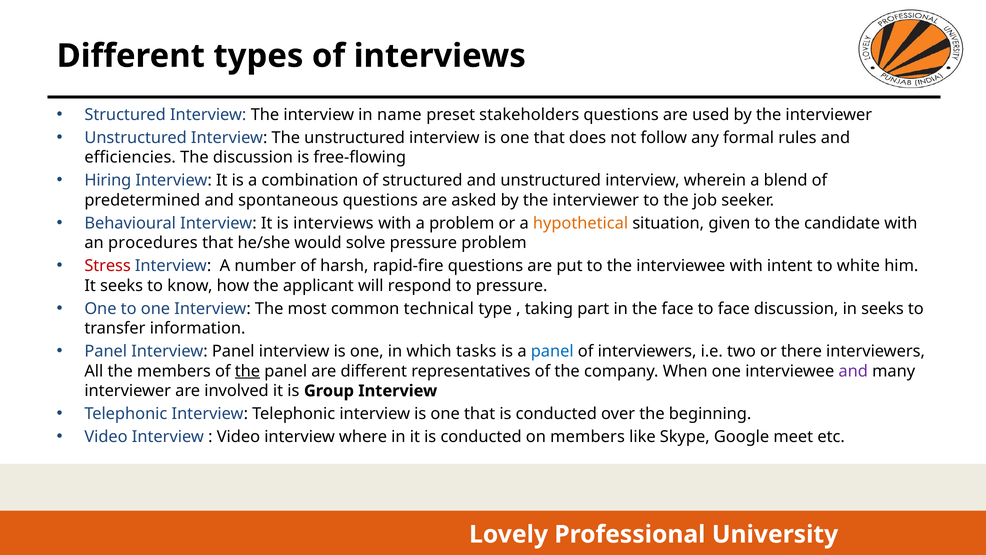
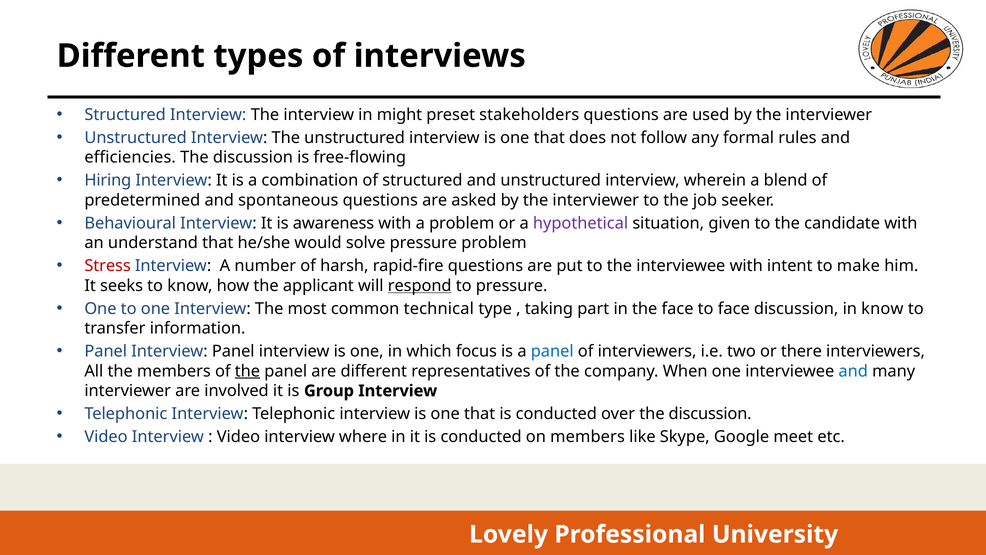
name: name -> might (399, 115)
is interviews: interviews -> awareness (334, 223)
hypothetical colour: orange -> purple (581, 223)
procedures: procedures -> understand (153, 243)
white: white -> make (858, 266)
respond underline: none -> present (420, 285)
in seeks: seeks -> know (882, 308)
tasks: tasks -> focus (476, 351)
and colour: purple -> blue (853, 371)
over the beginning: beginning -> discussion (710, 414)
